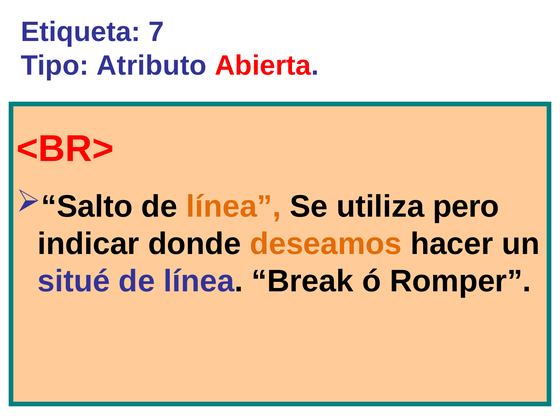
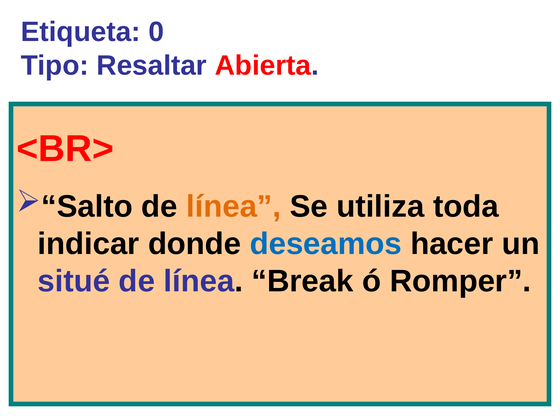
7: 7 -> 0 (156, 32)
Atributo: Atributo -> Resaltar (152, 66)
pero: pero -> toda (466, 207)
deseamos colour: orange -> blue (326, 244)
